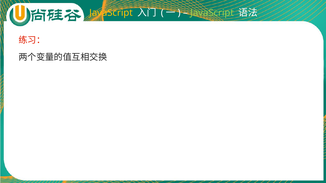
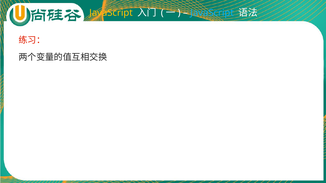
JavaScript colour: light green -> light blue (212, 13)
